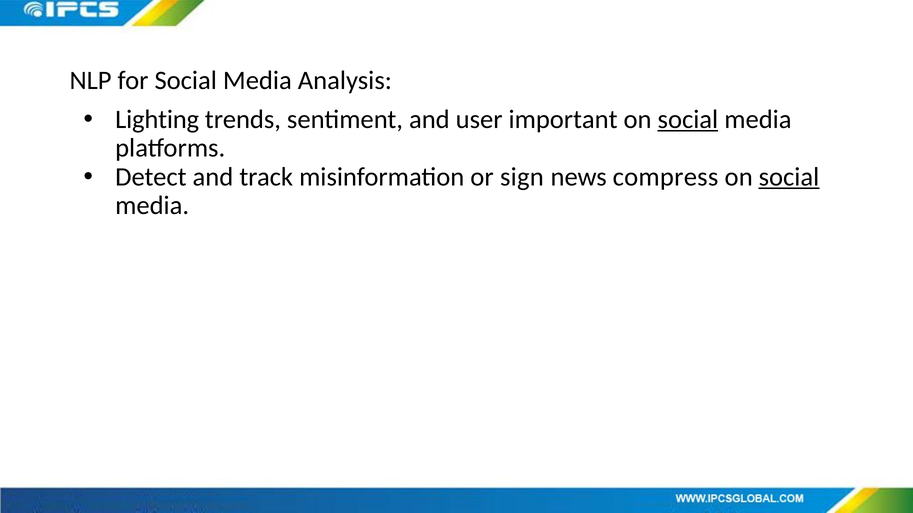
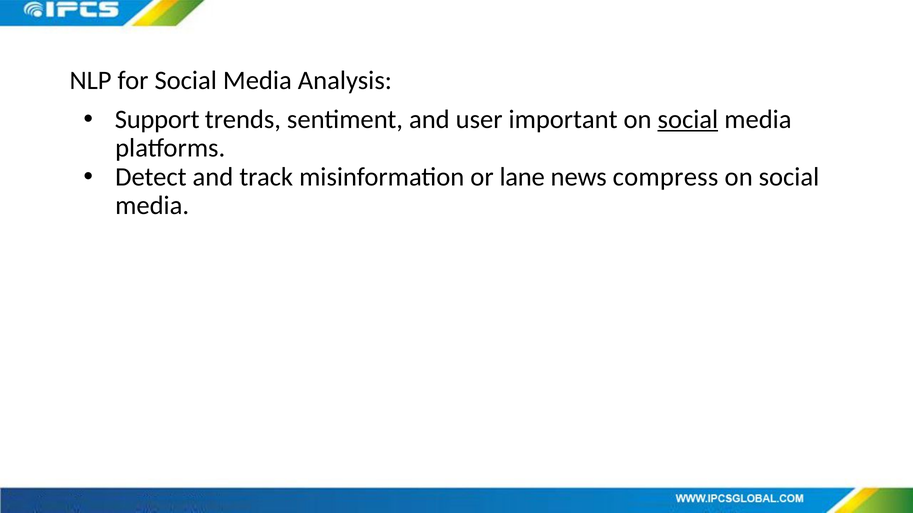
Lighting: Lighting -> Support (157, 120)
sign: sign -> lane (522, 177)
social underline: present -> none (789, 177)
